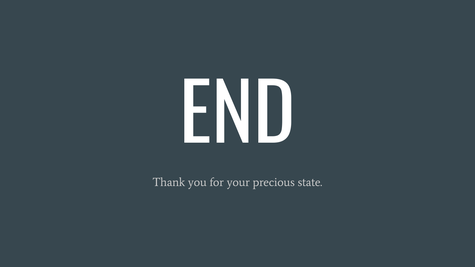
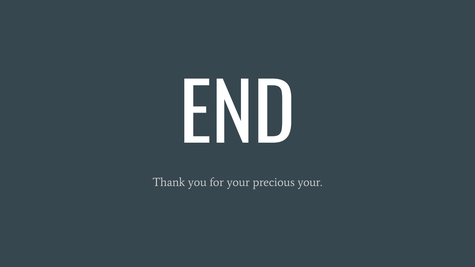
precious state: state -> your (310, 183)
